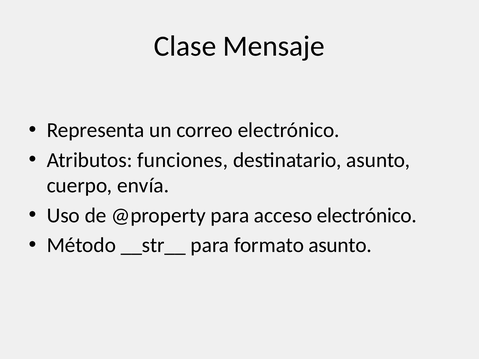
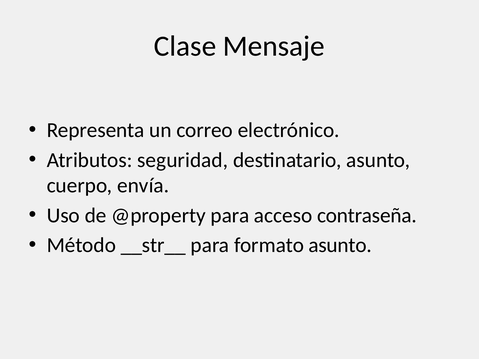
funciones: funciones -> seguridad (183, 160)
acceso electrónico: electrónico -> contraseña (367, 215)
